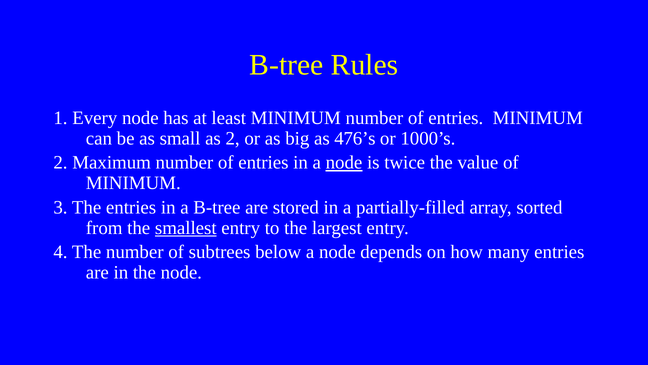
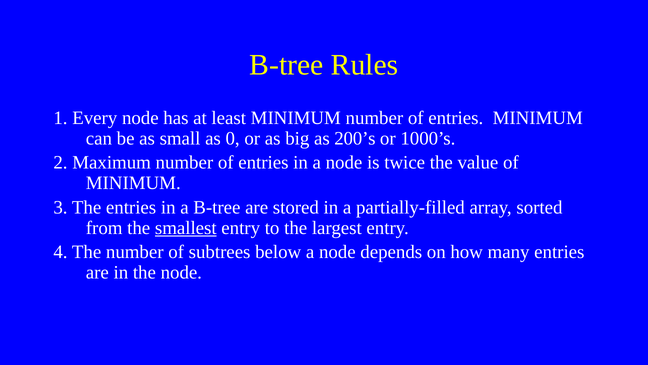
as 2: 2 -> 0 (233, 138)
476’s: 476’s -> 200’s (355, 138)
node underline: present -> none (344, 162)
